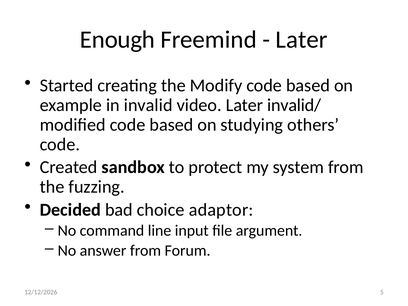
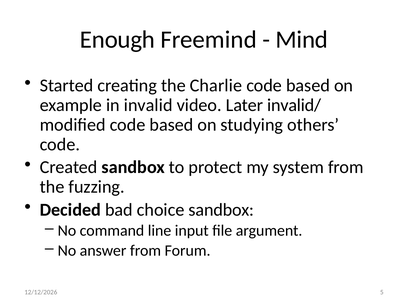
Later: Later -> Mind (302, 39)
Modify: Modify -> Charlie (216, 86)
choice adaptor: adaptor -> sandbox (221, 210)
